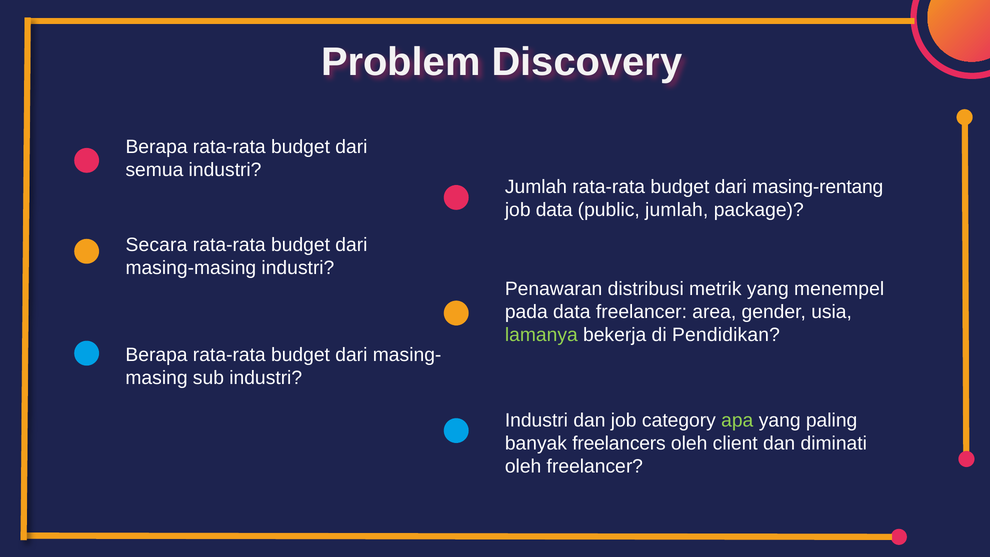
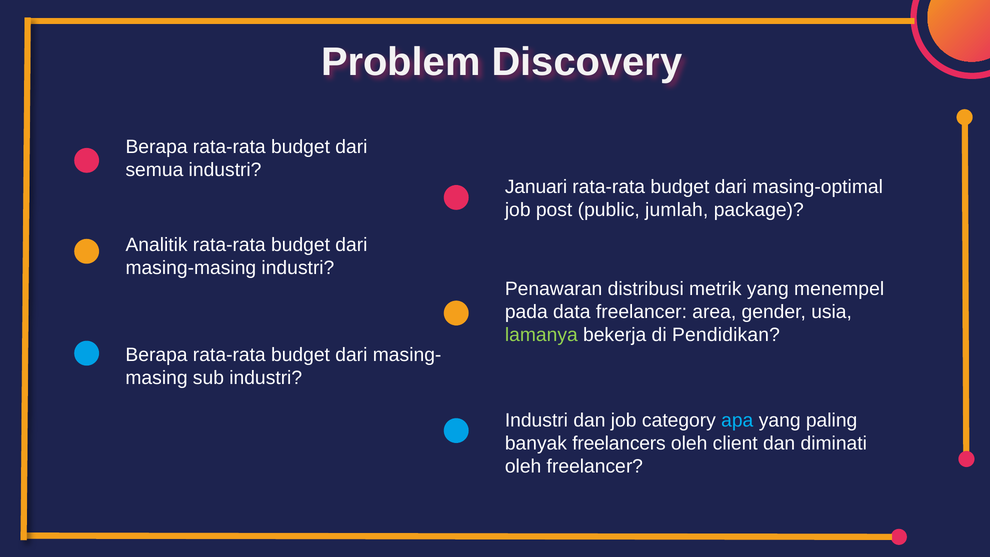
Jumlah: Jumlah -> Januari (536, 187)
masing-rentang: masing-rentang -> masing-optimal (818, 187)
job data: data -> post (554, 210)
Secara: Secara -> Analitik (157, 245)
apa colour: light green -> light blue (737, 420)
